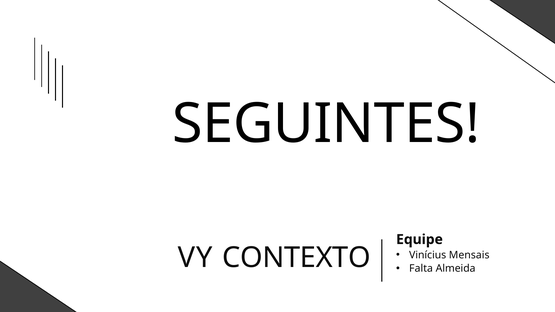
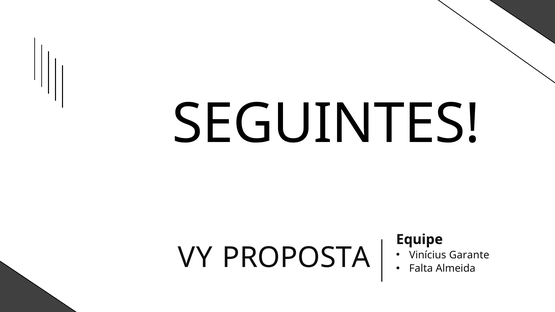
Mensais: Mensais -> Garante (469, 255)
CONTEXTO: CONTEXTO -> PROPOSTA (296, 258)
